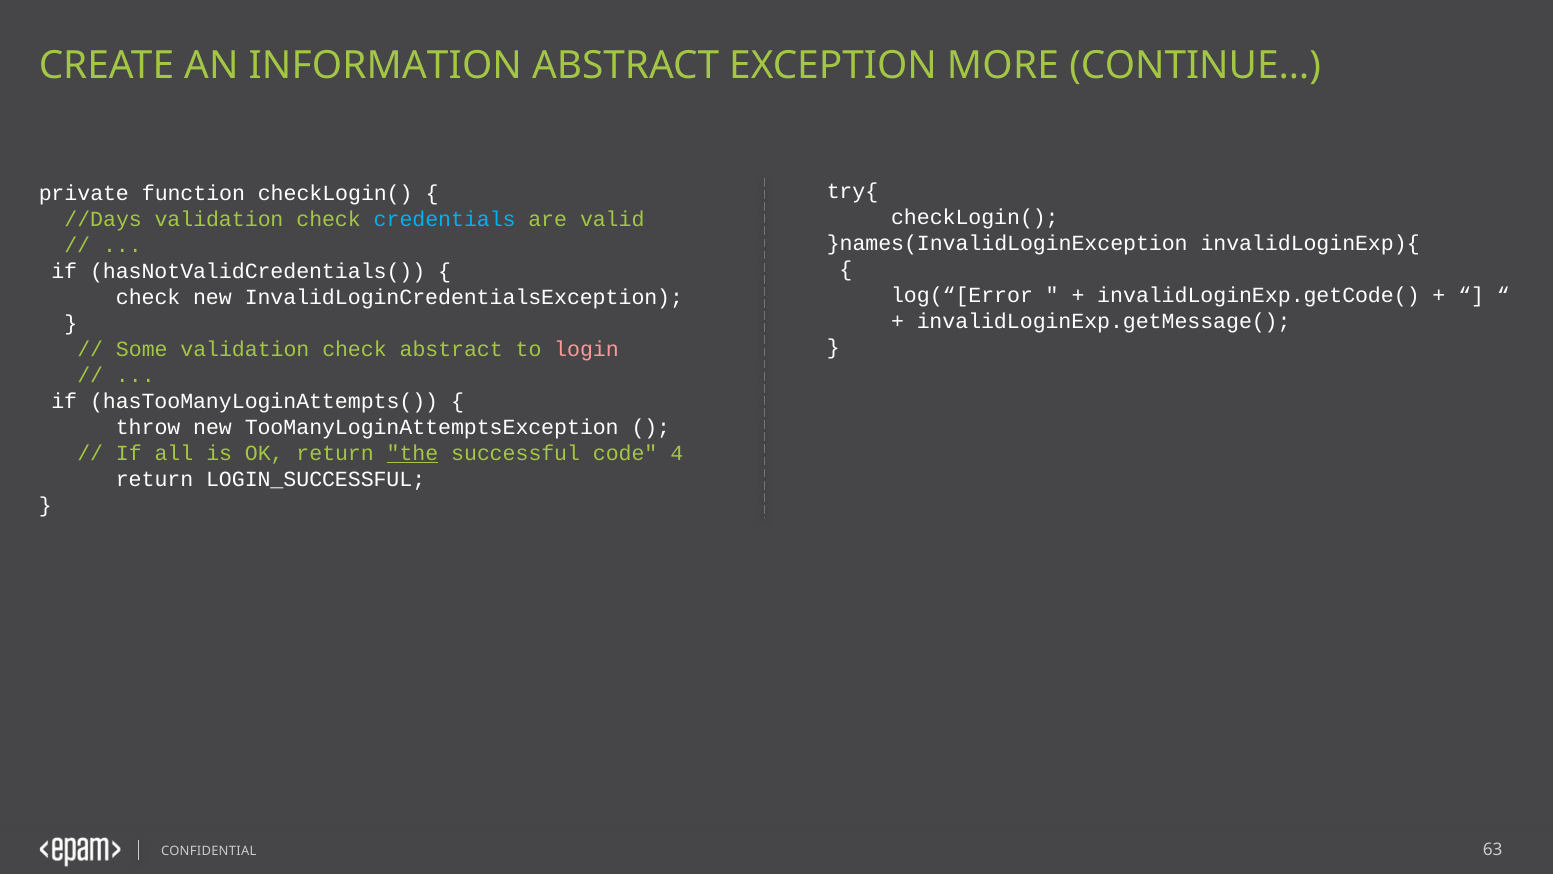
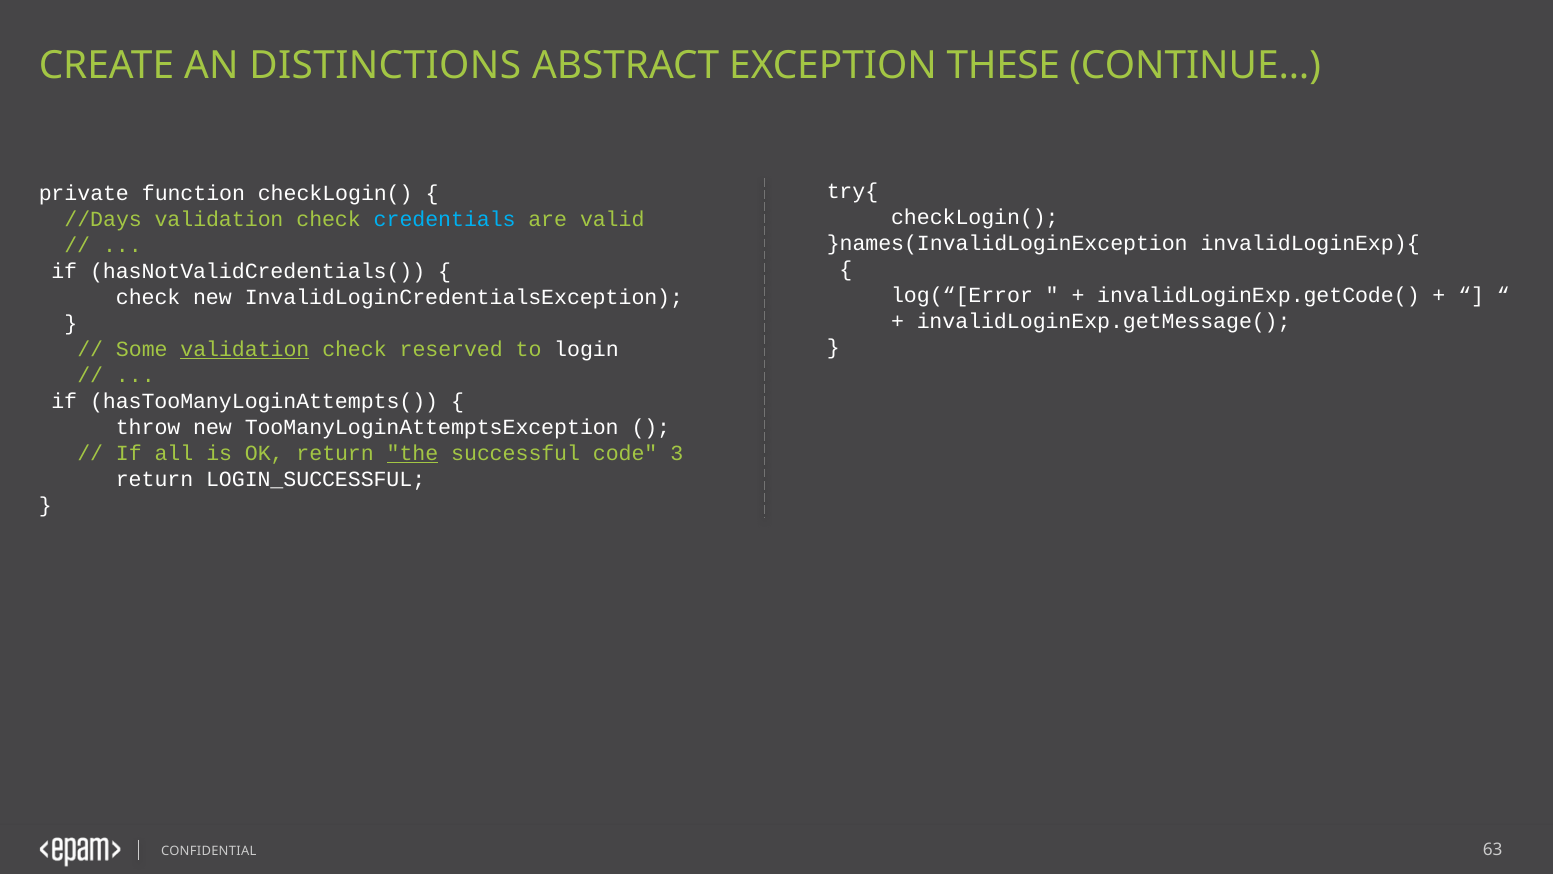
INFORMATION: INFORMATION -> DISTINCTIONS (385, 66)
MORE: MORE -> THESE (1003, 66)
validation underline: none -> present (245, 349)
check abstract: abstract -> reserved (451, 349)
login colour: pink -> white (587, 349)
4: 4 -> 3 (677, 453)
